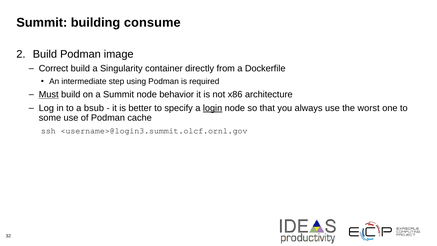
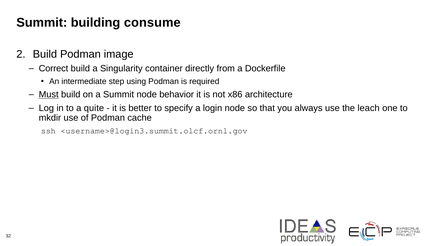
bsub: bsub -> quite (94, 108)
login underline: present -> none (213, 108)
worst: worst -> leach (369, 108)
some: some -> mkdir (50, 118)
